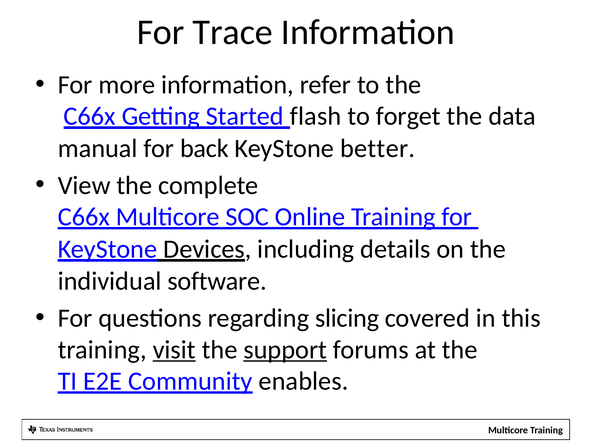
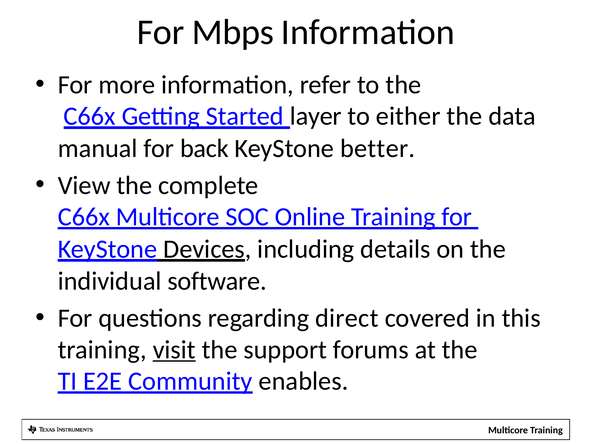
Trace: Trace -> Mbps (233, 32)
flash: flash -> layer (316, 116)
forget: forget -> either (408, 116)
slicing: slicing -> direct (347, 318)
support underline: present -> none (285, 350)
